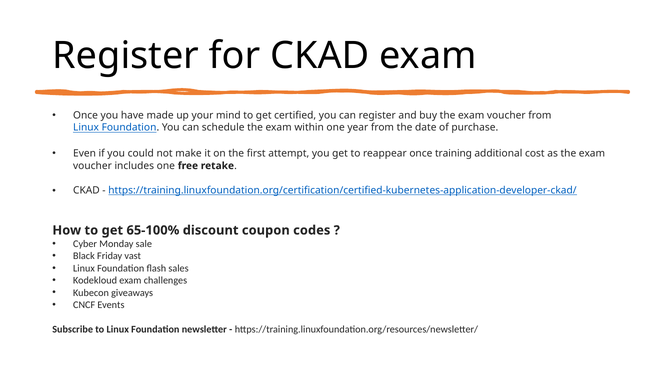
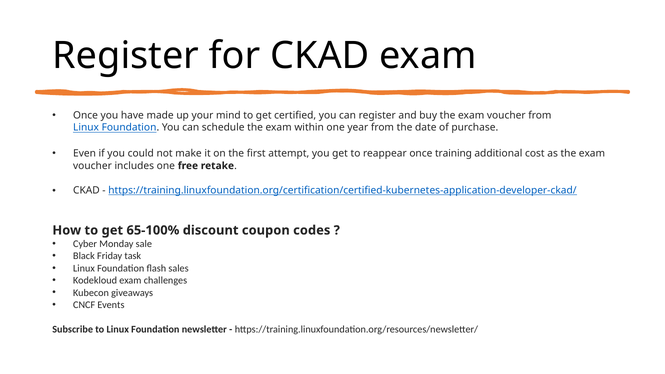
vast: vast -> task (133, 256)
